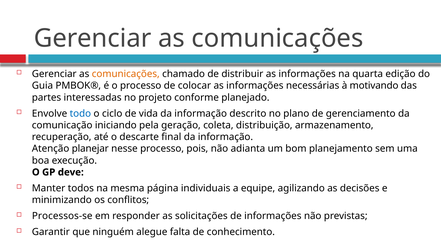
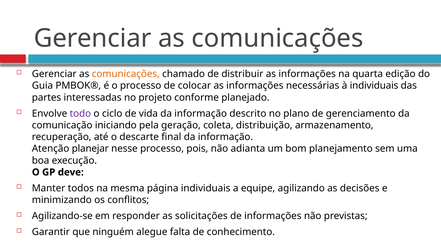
à motivando: motivando -> individuais (374, 86)
todo colour: blue -> purple (80, 114)
Processos-se: Processos-se -> Agilizando-se (62, 216)
